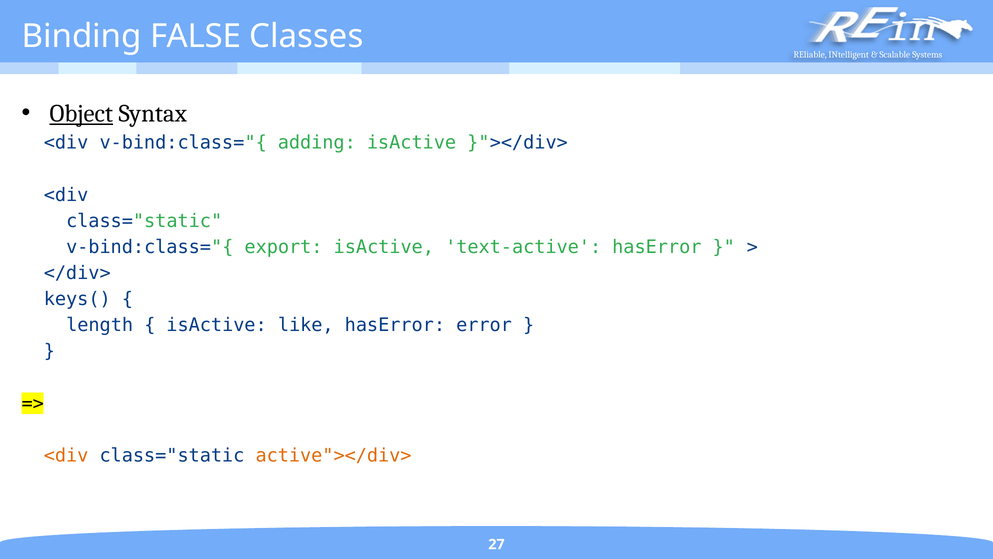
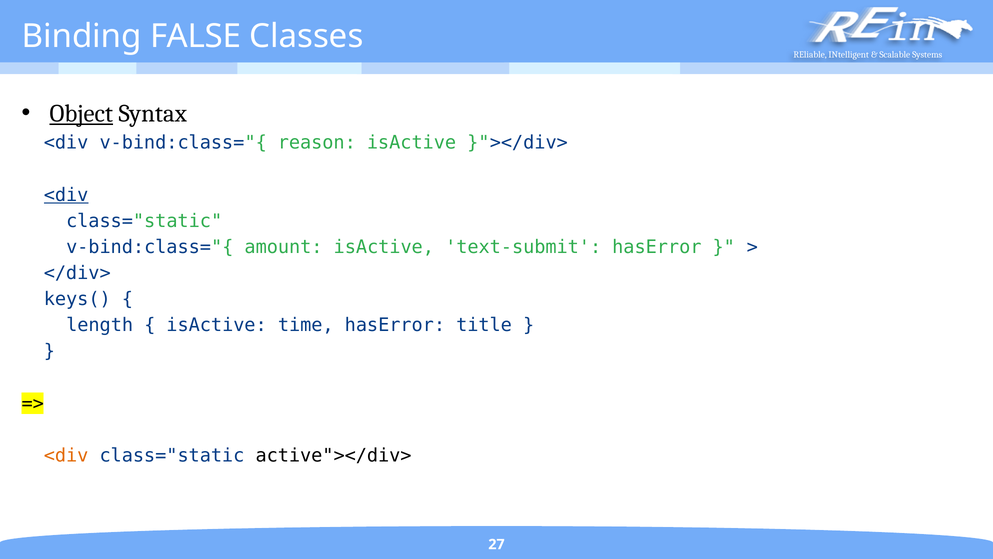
adding: adding -> reason (317, 143)
<div underline: none -> present (66, 195)
export: export -> amount (284, 247)
text-active: text-active -> text-submit (523, 247)
like: like -> time (306, 325)
error: error -> title (484, 325)
active"></div> colour: orange -> black (334, 455)
